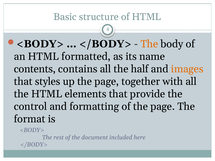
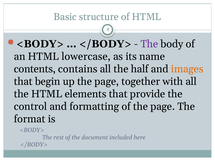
The colour: orange -> purple (149, 44)
formatted: formatted -> lowercase (86, 57)
styles: styles -> begin (48, 82)
